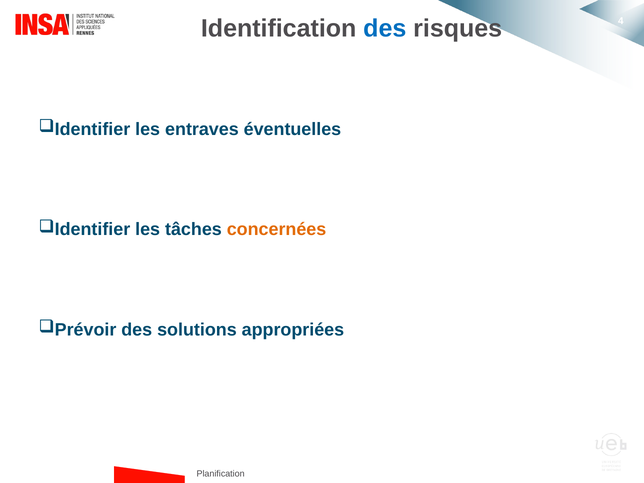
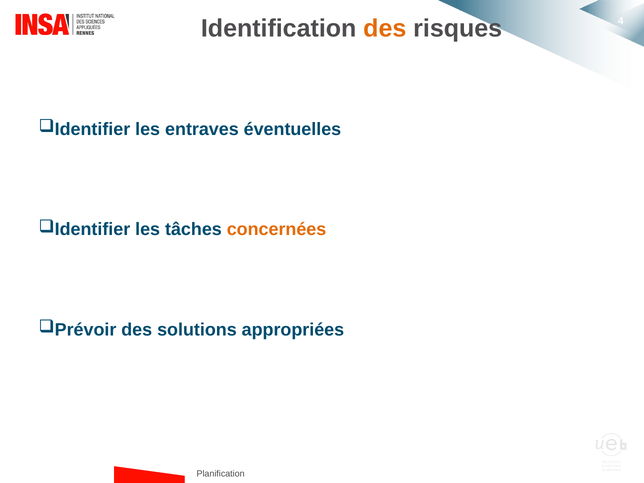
des colour: blue -> orange (385, 28)
